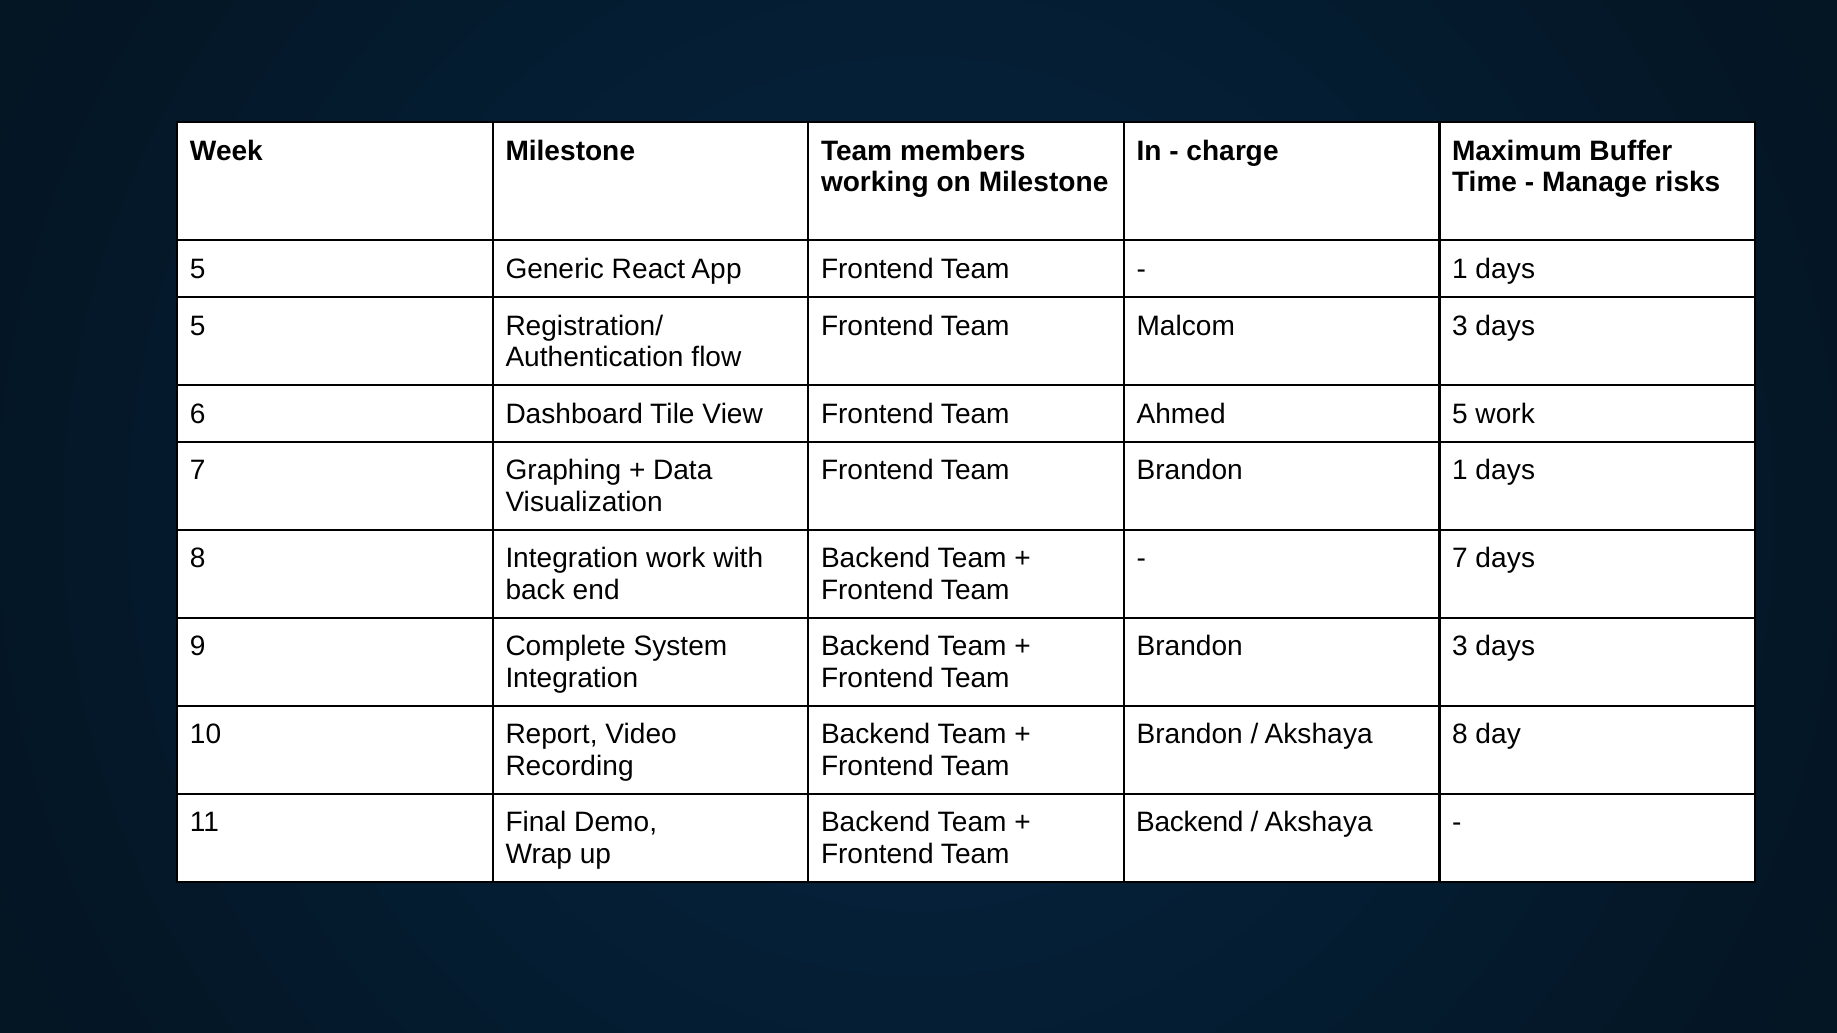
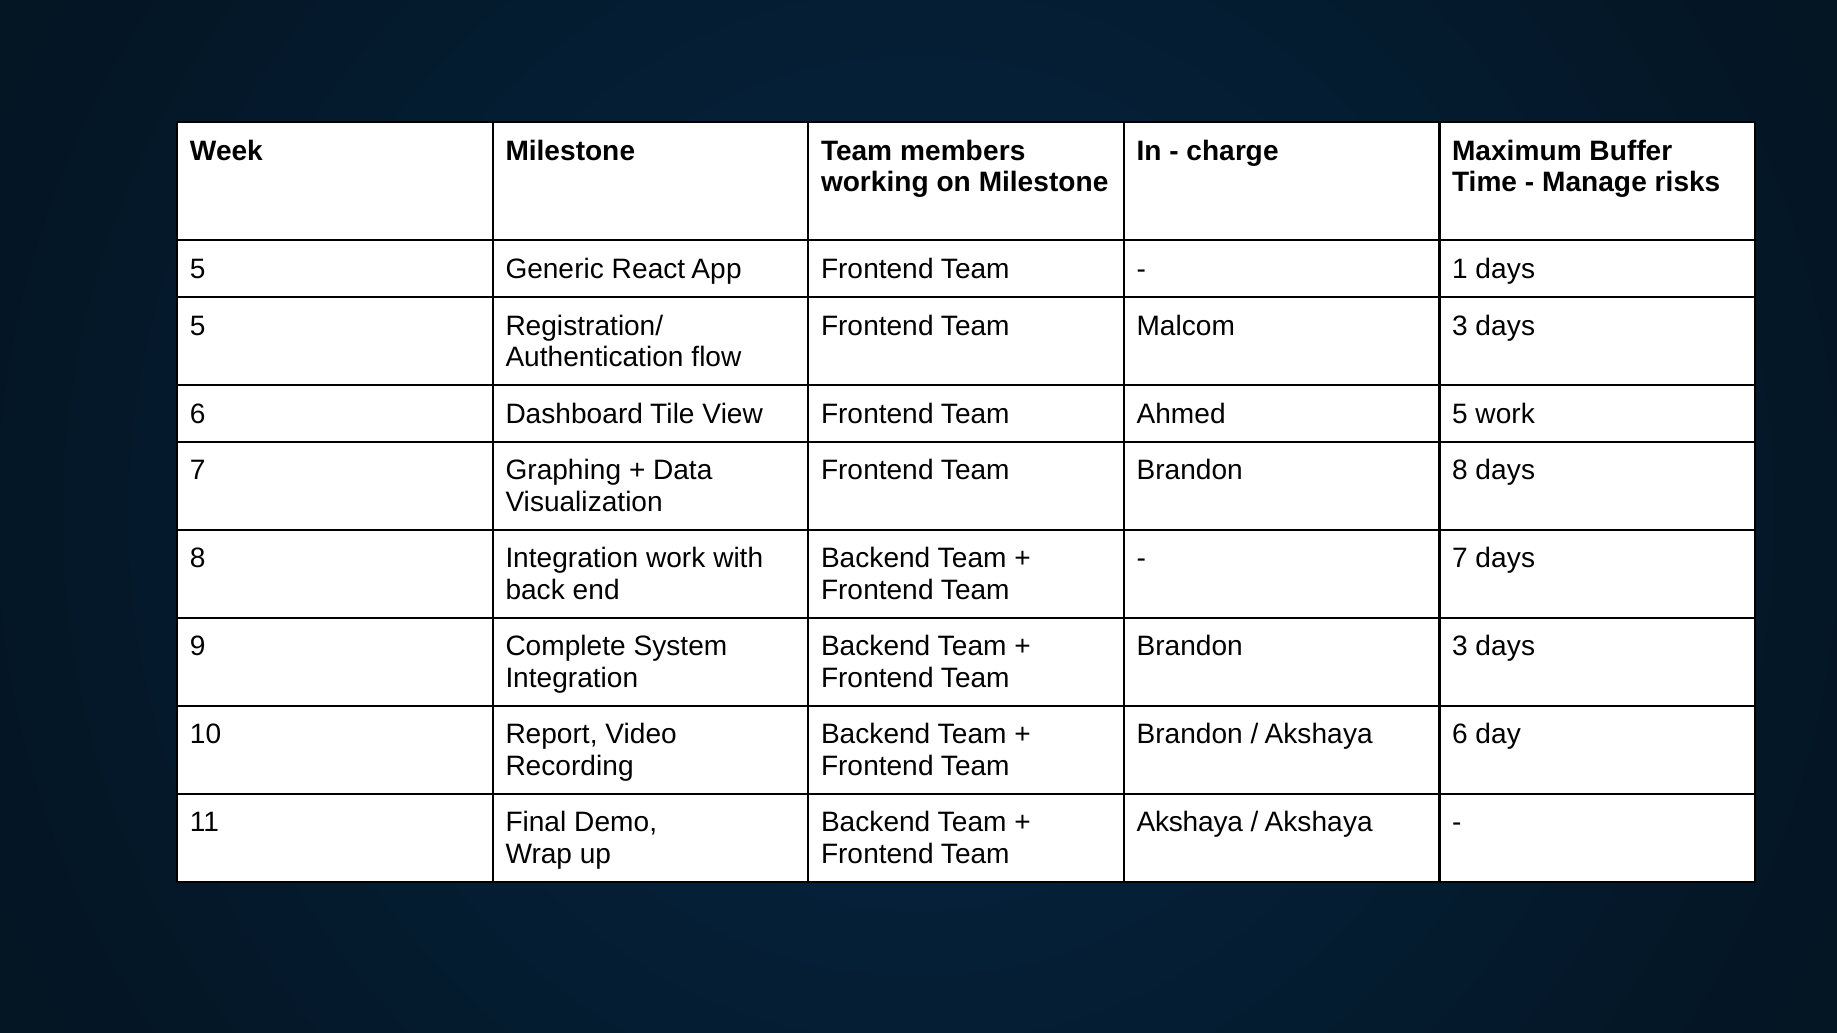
Brandon 1: 1 -> 8 (1460, 471)
Akshaya 8: 8 -> 6 (1460, 735)
Backend: Backend -> Akshaya (1190, 823)
